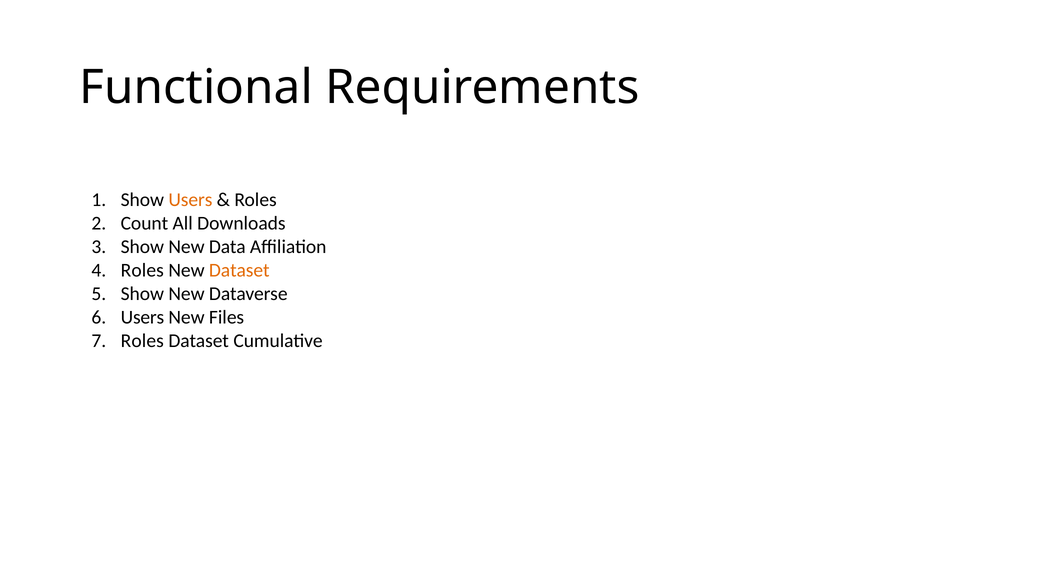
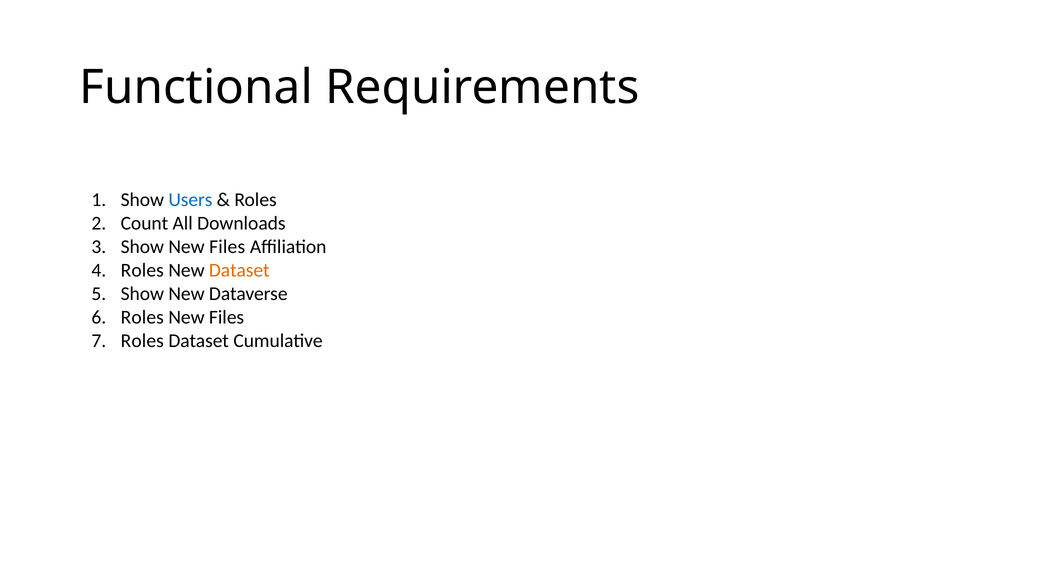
Users colour: orange -> blue (190, 200)
Show New Data: Data -> Files (227, 247)
Users: Users -> Roles (142, 317)
